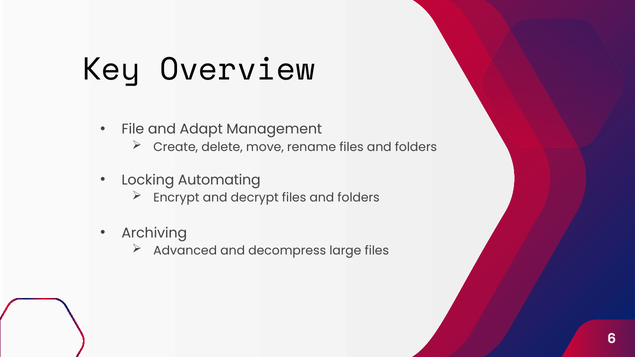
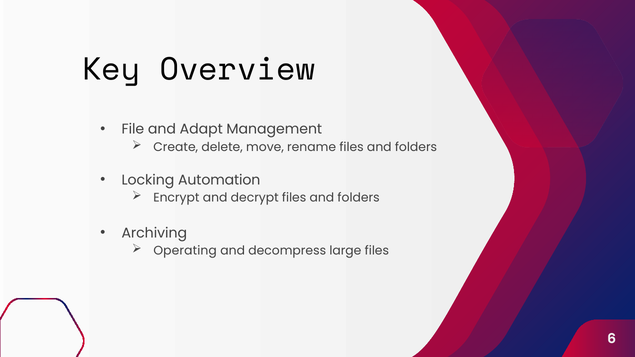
Automating: Automating -> Automation (219, 180)
Advanced: Advanced -> Operating (185, 251)
